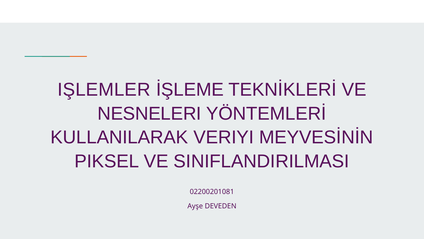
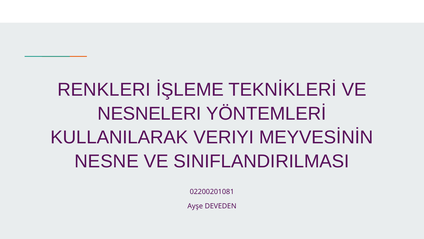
IŞLEMLER: IŞLEMLER -> RENKLERI (104, 90)
PIKSEL: PIKSEL -> NESNE (107, 161)
